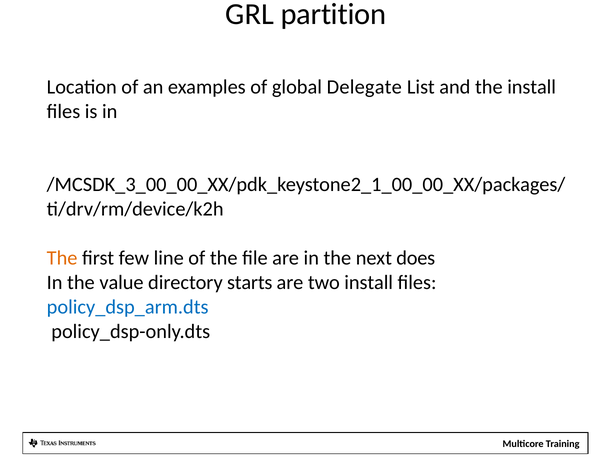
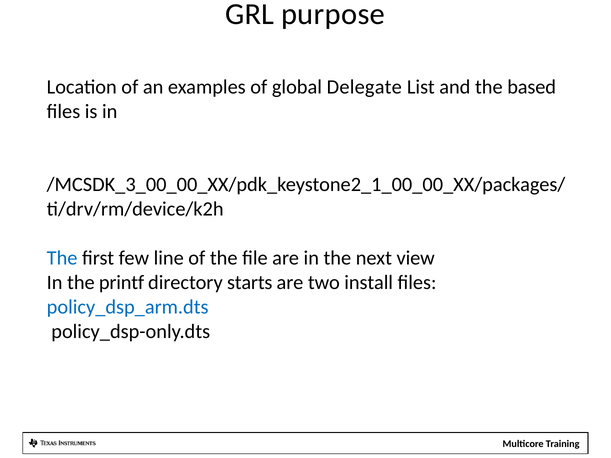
partition: partition -> purpose (333, 14)
the install: install -> based (532, 87)
The colour: orange -> blue (62, 258)
does: does -> view (416, 258)
value: value -> printf (122, 283)
